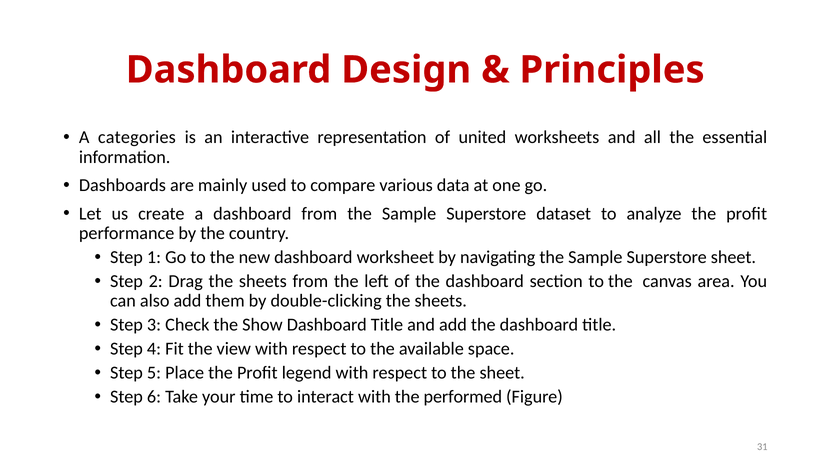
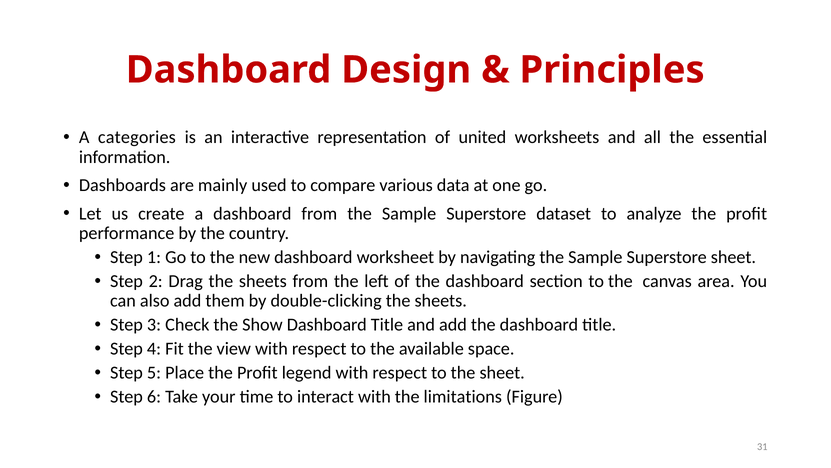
performed: performed -> limitations (463, 396)
